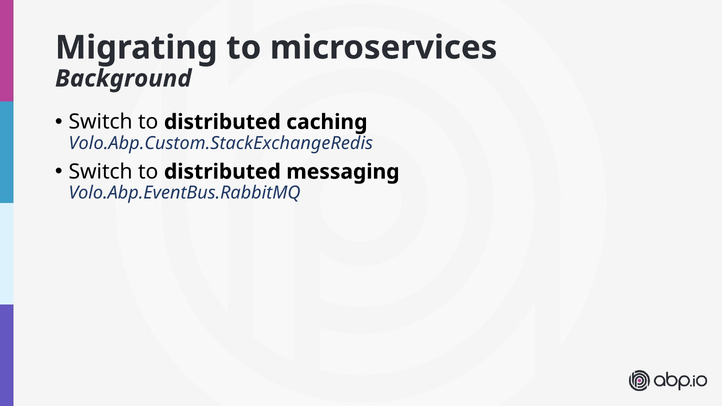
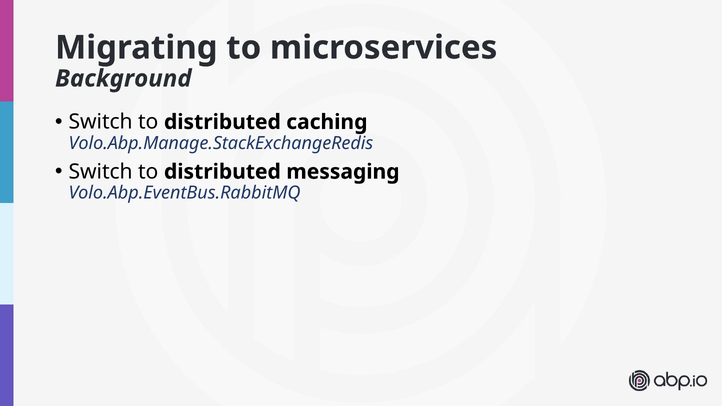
Volo.Abp.Custom.StackExchangeRedis: Volo.Abp.Custom.StackExchangeRedis -> Volo.Abp.Manage.StackExchangeRedis (221, 143)
